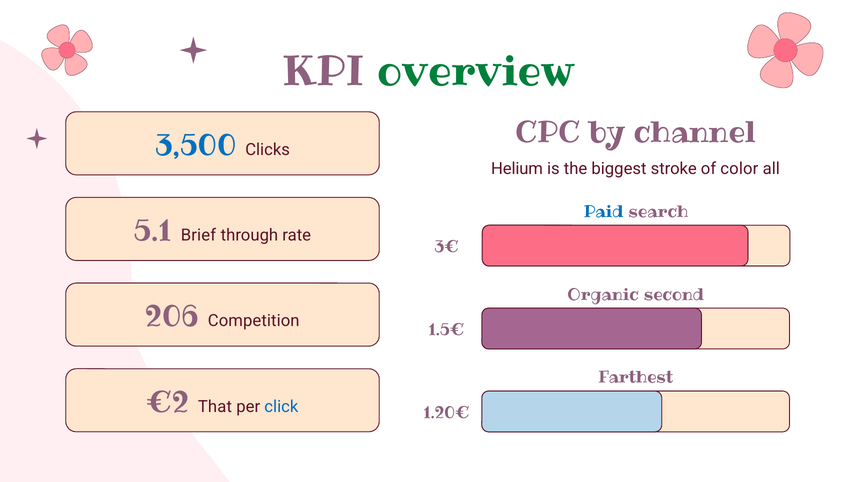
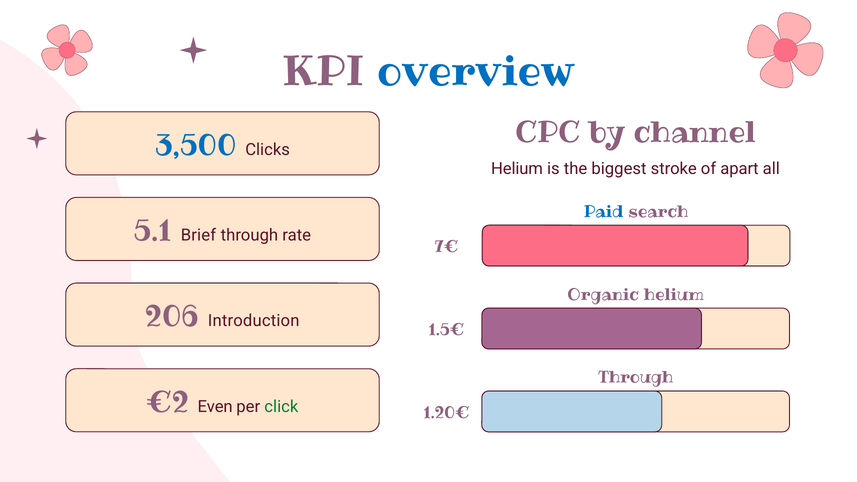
overview colour: green -> blue (476, 71)
color: color -> apart (739, 169)
3€: 3€ -> 7€ (446, 247)
Organic second: second -> helium (674, 295)
Competition: Competition -> Introduction (254, 321)
Farthest: Farthest -> Through (636, 378)
That: That -> Even (215, 407)
click colour: blue -> green (281, 407)
